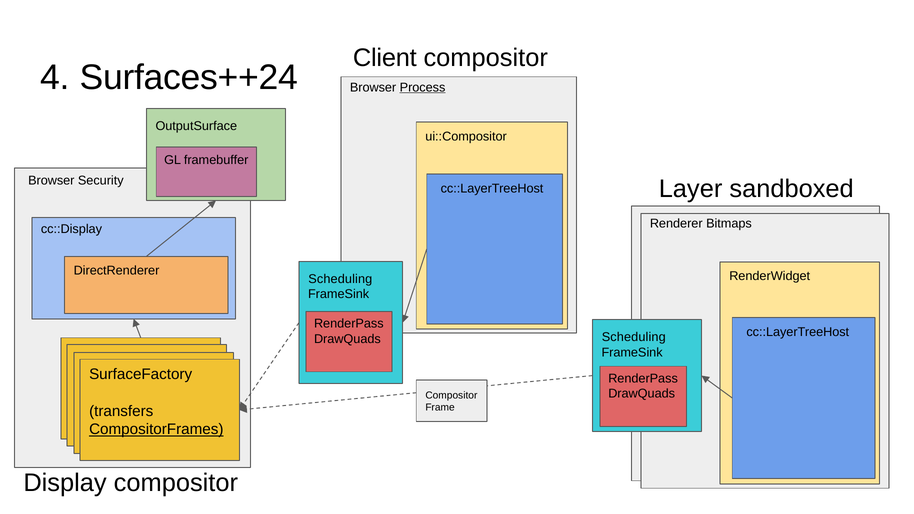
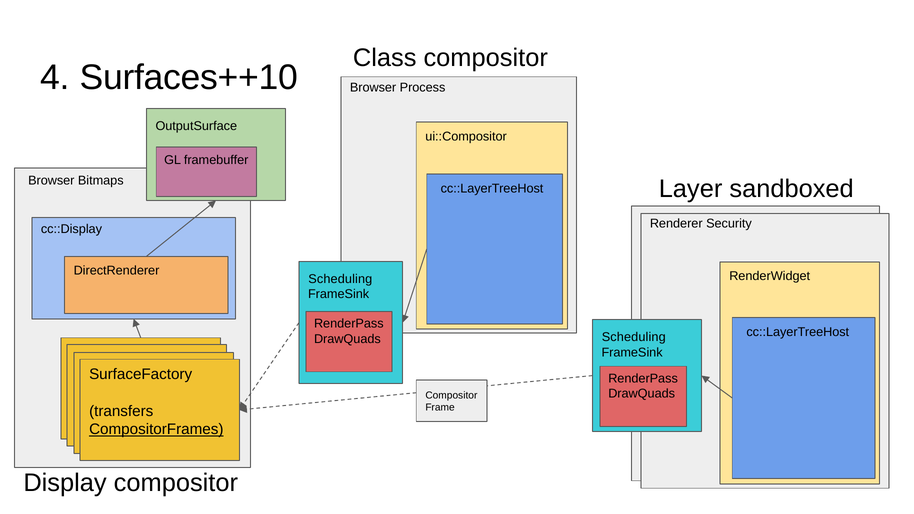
Client: Client -> Class (385, 58)
Surfaces++24: Surfaces++24 -> Surfaces++10 (189, 77)
Process underline: present -> none (423, 87)
Security: Security -> Bitmaps (101, 180)
Bitmaps: Bitmaps -> Security (729, 224)
